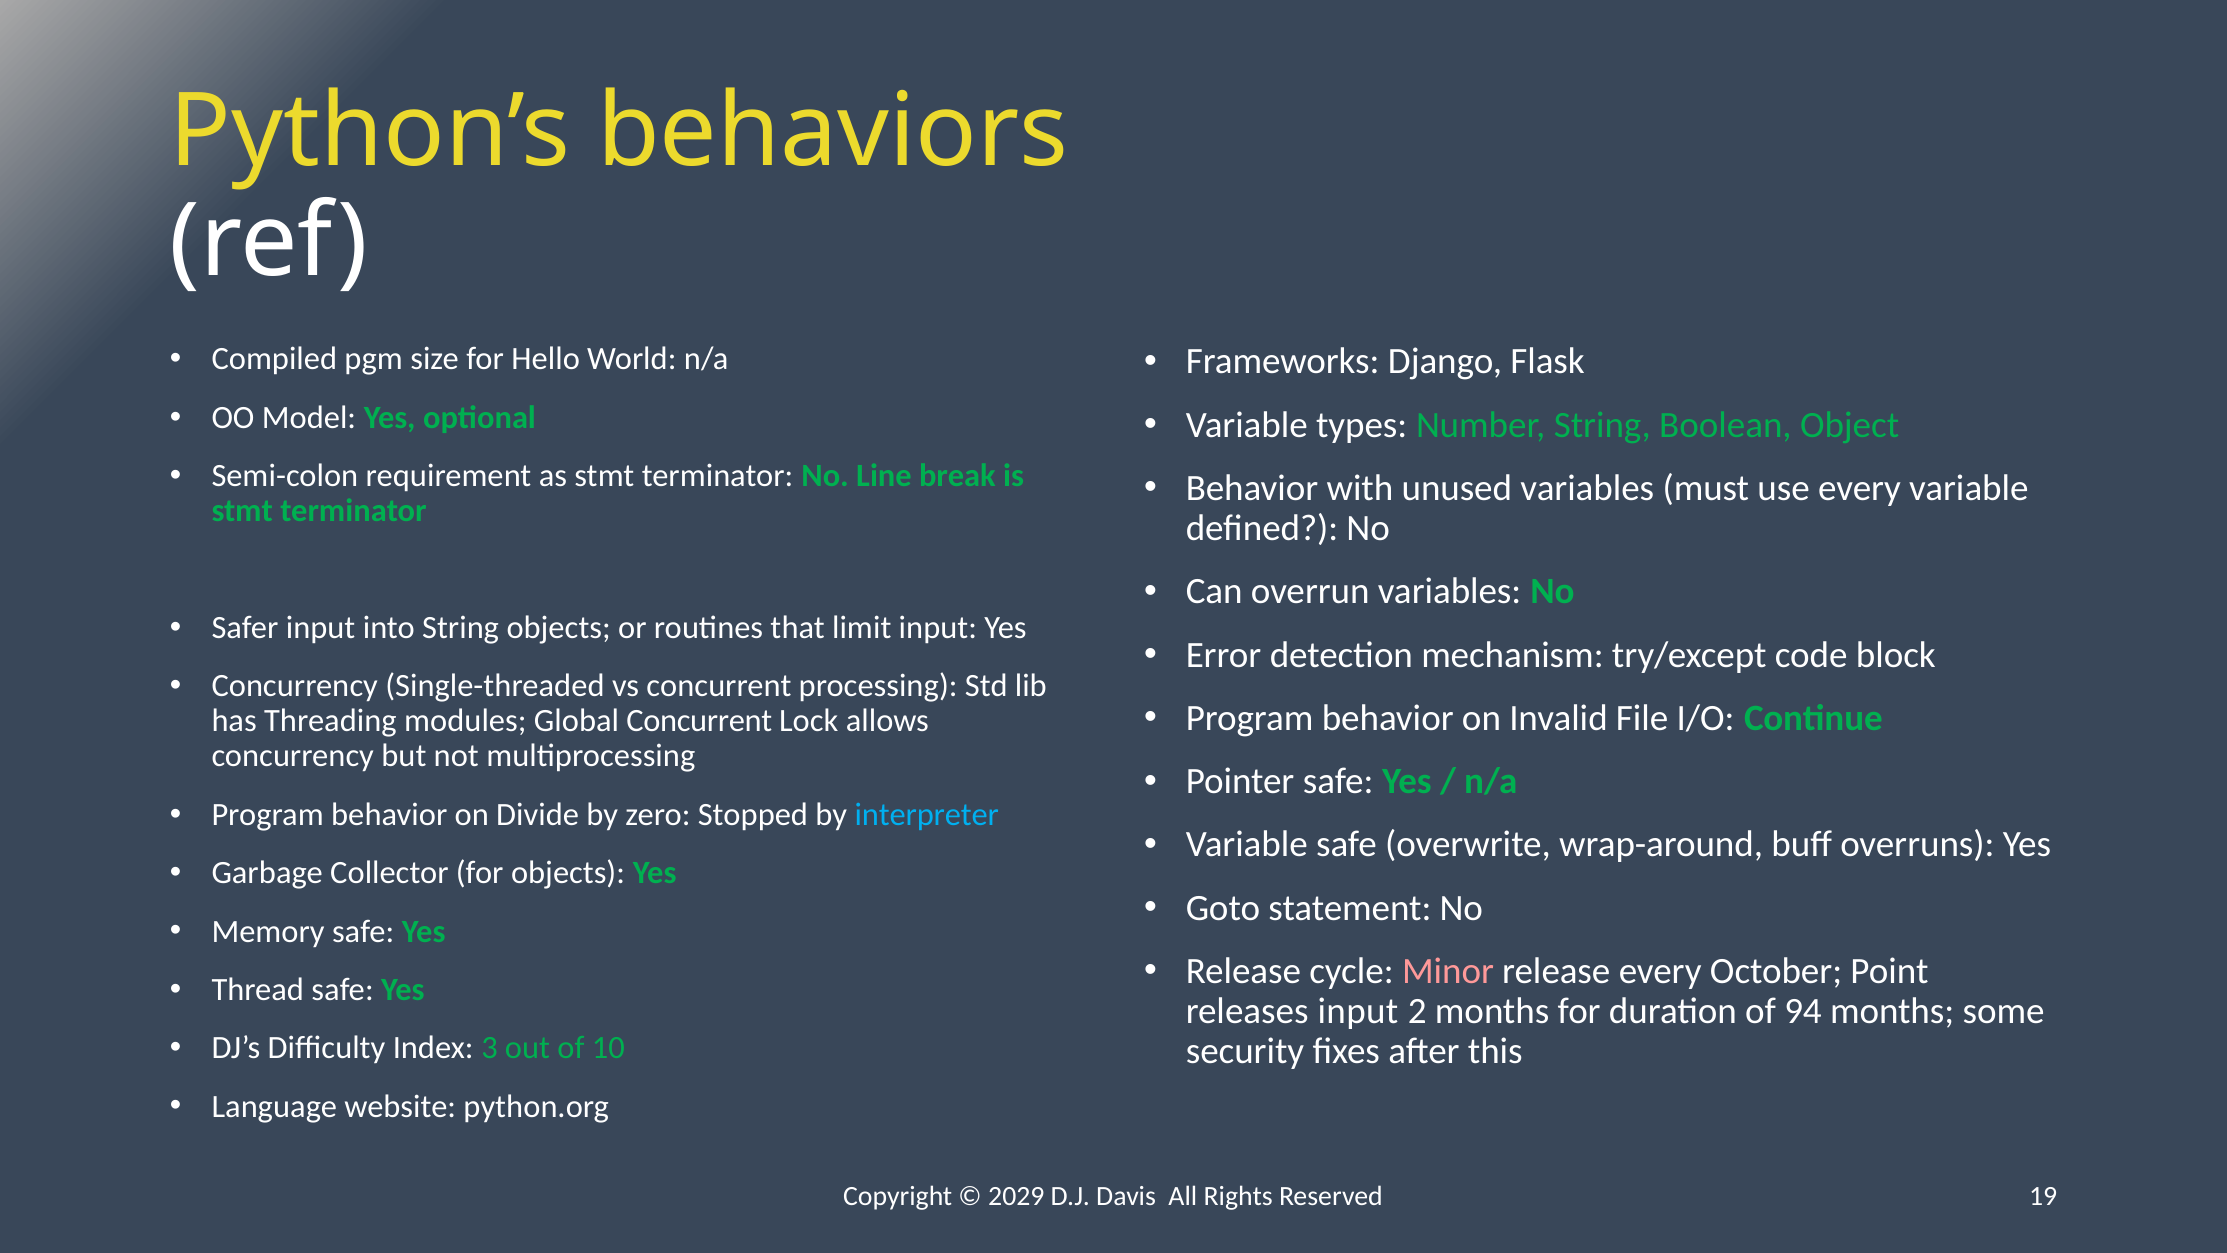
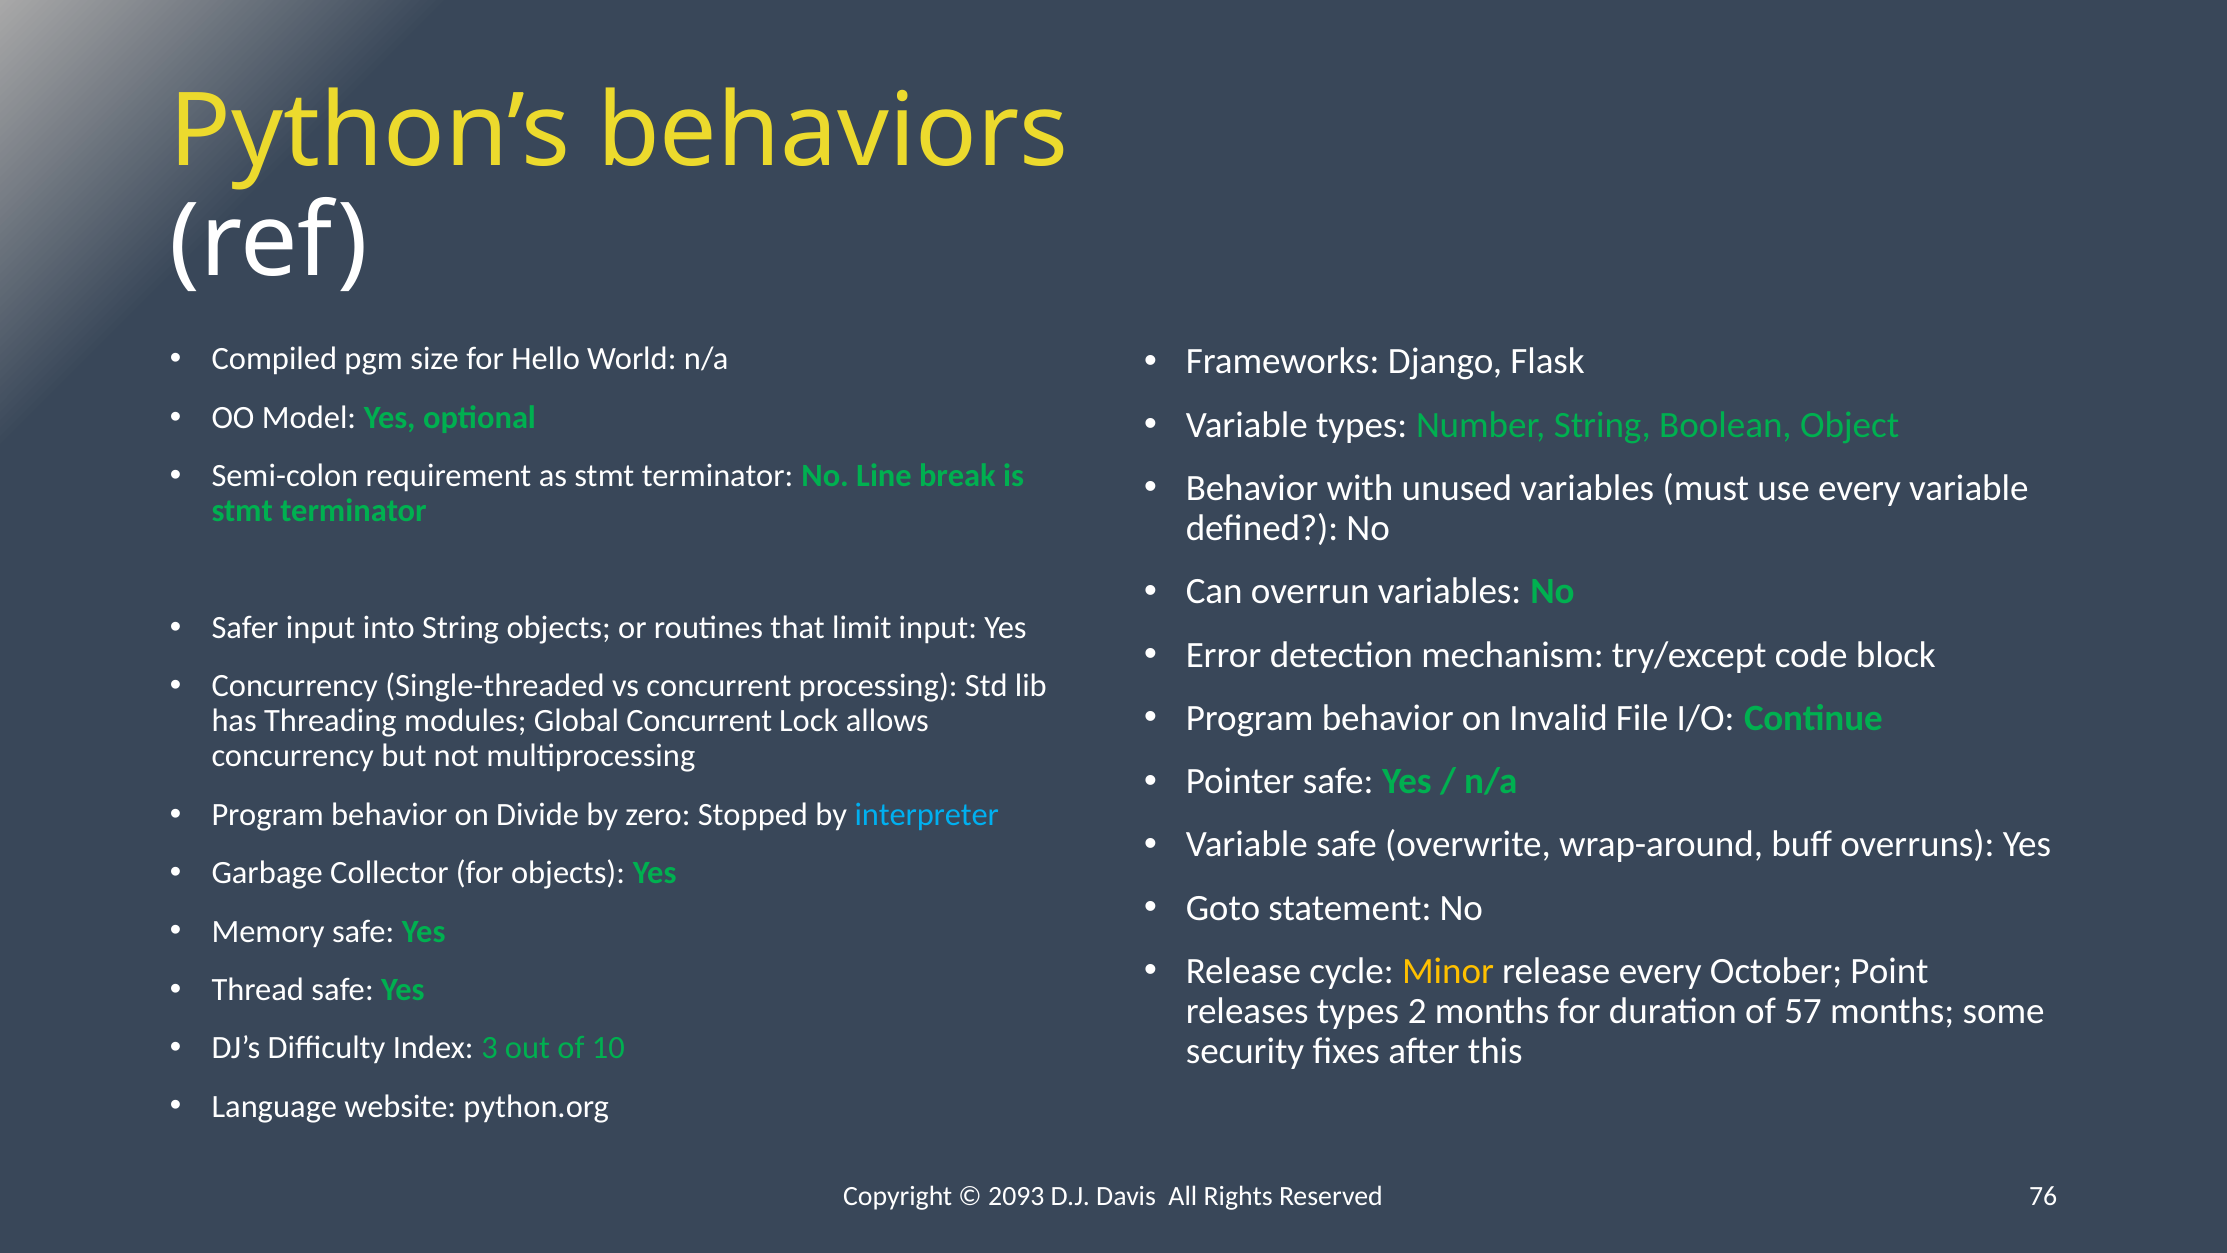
Minor colour: pink -> yellow (1448, 971)
releases input: input -> types (1358, 1011)
94: 94 -> 57 (1803, 1011)
2029: 2029 -> 2093 (1016, 1196)
19: 19 -> 76 (2043, 1196)
